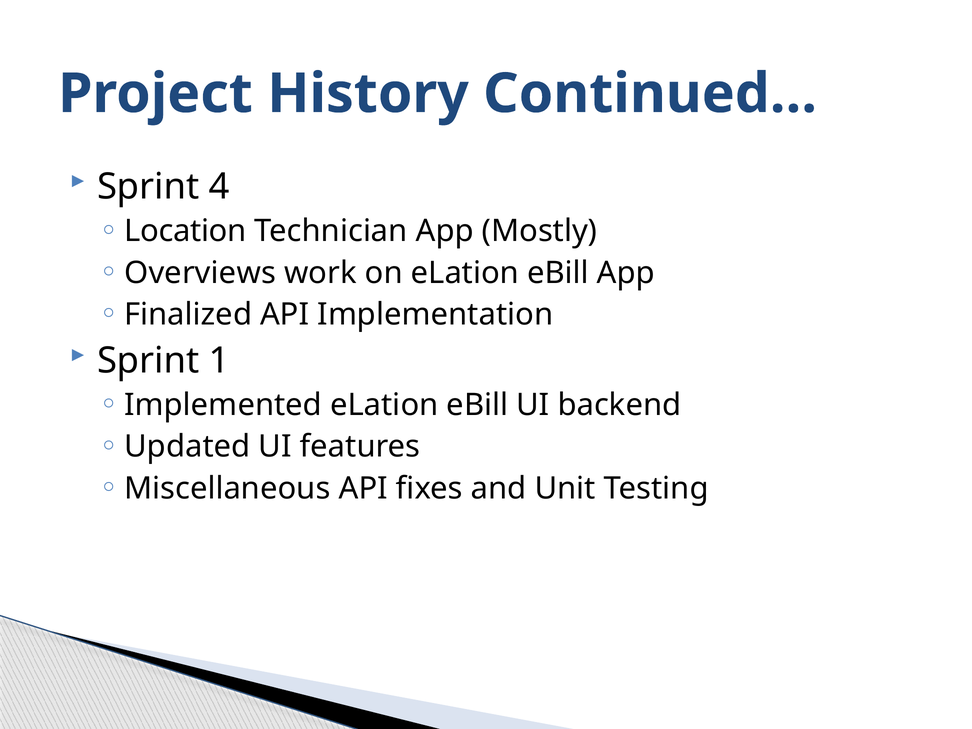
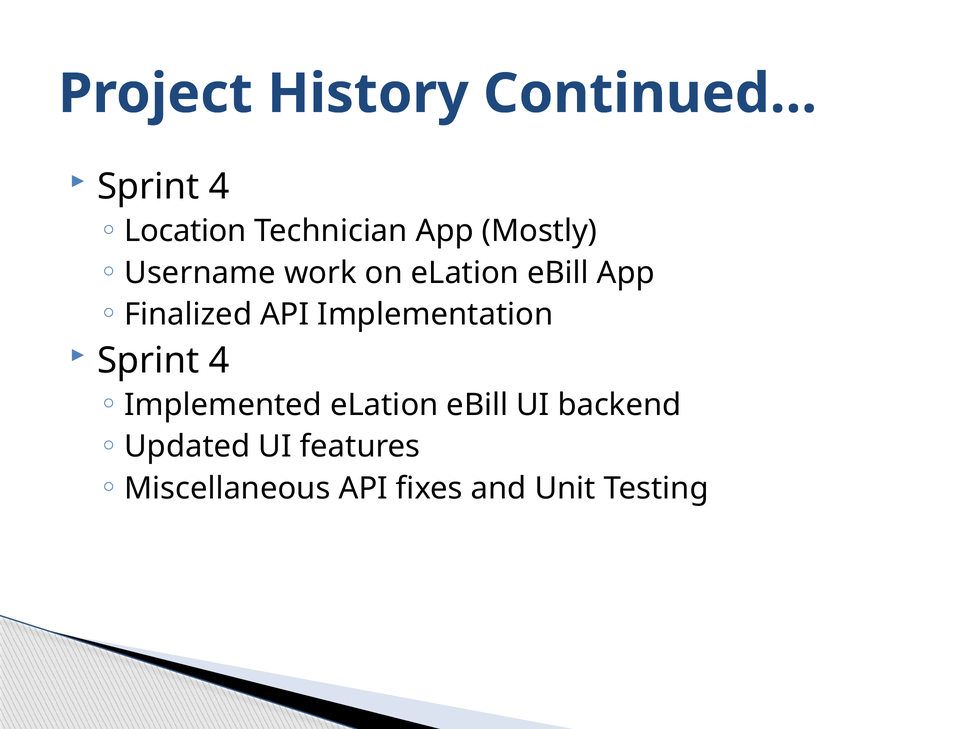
Overviews: Overviews -> Username (200, 273)
1: 1 -> 4 (219, 361)
